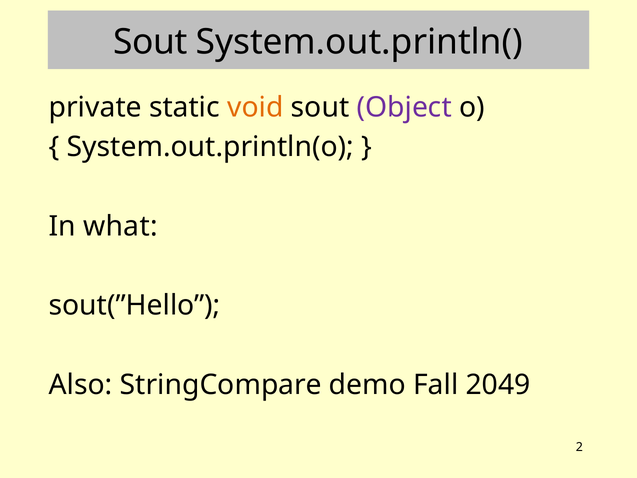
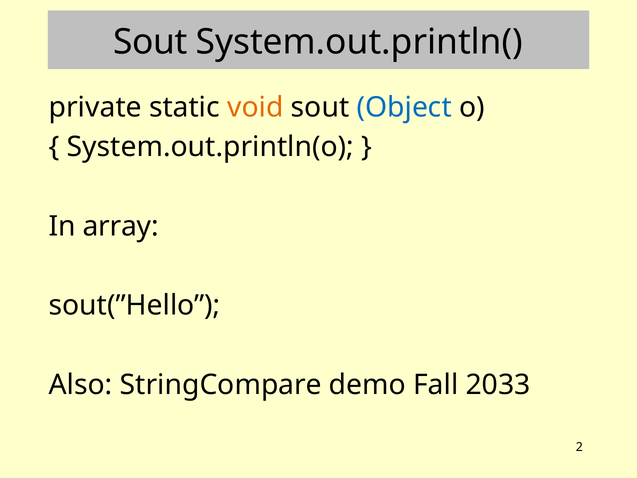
Object colour: purple -> blue (404, 107)
what: what -> array (121, 226)
2049: 2049 -> 2033 (498, 385)
